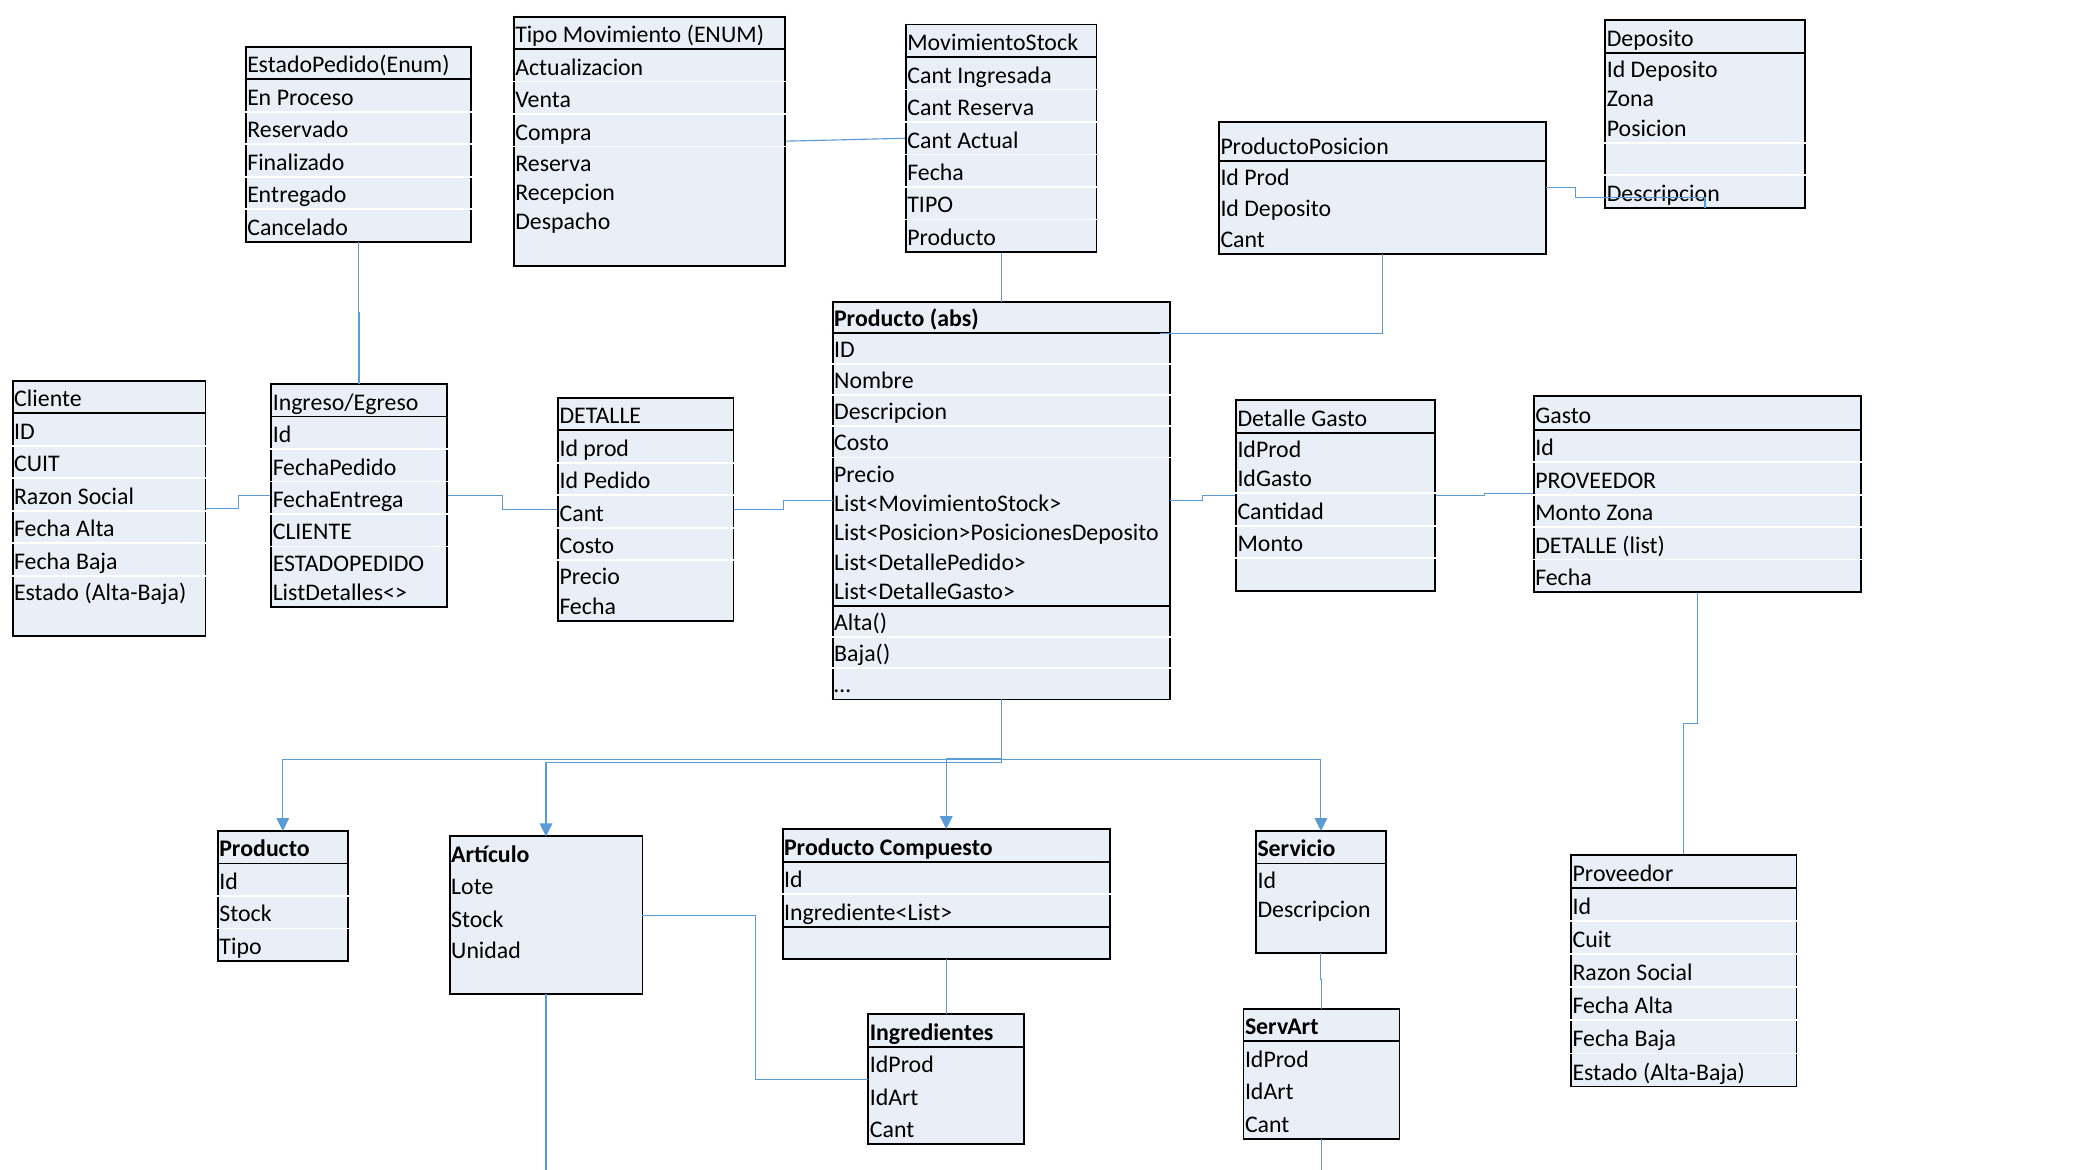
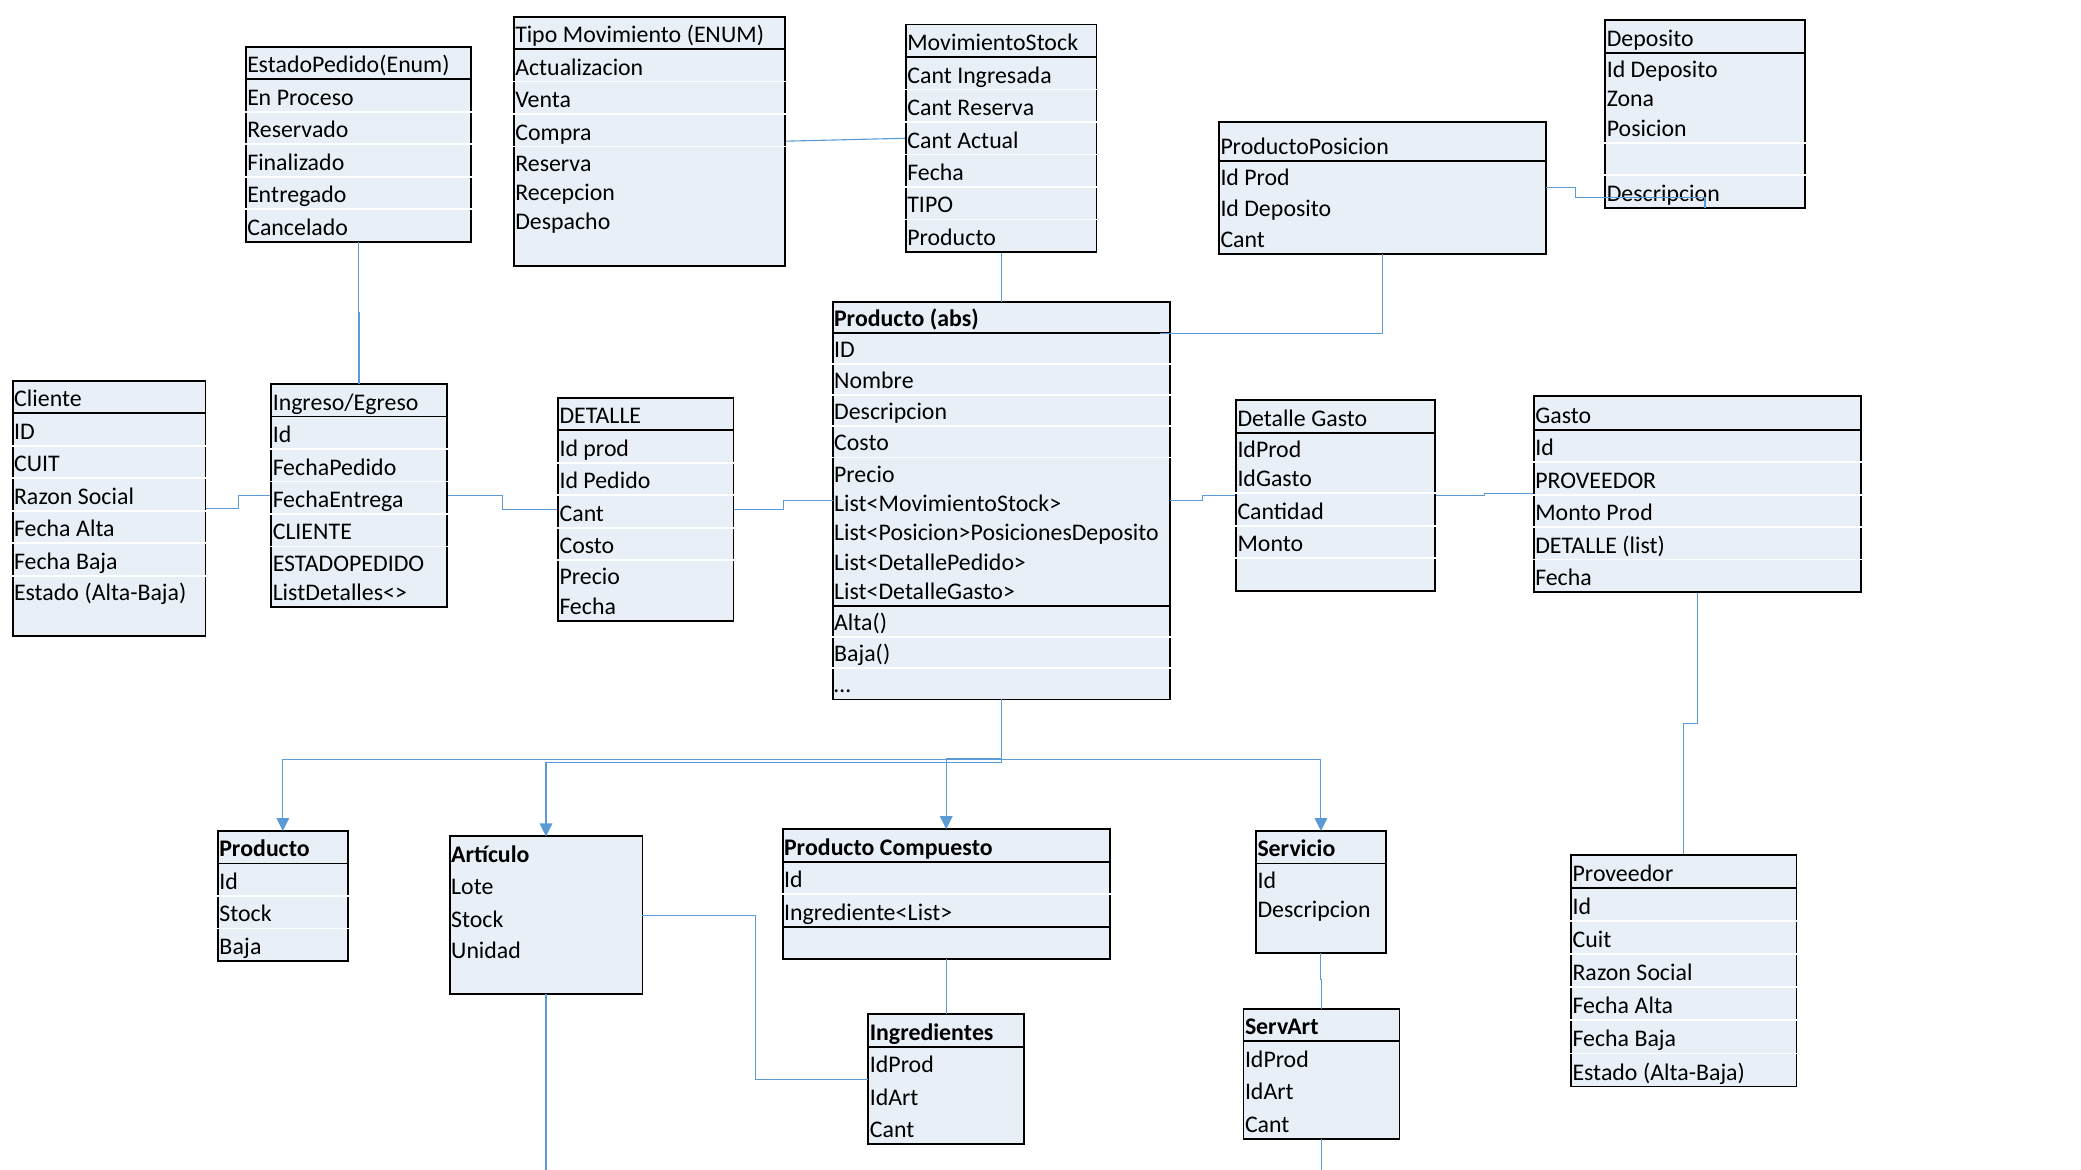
Monto Zona: Zona -> Prod (1630, 513)
Tipo: Tipo -> Baja (241, 947)
